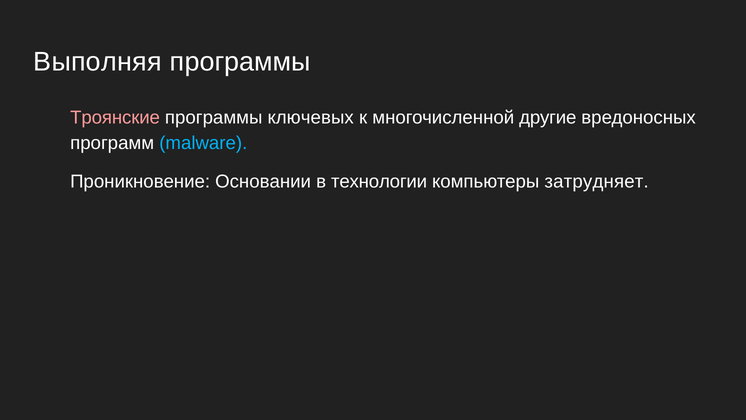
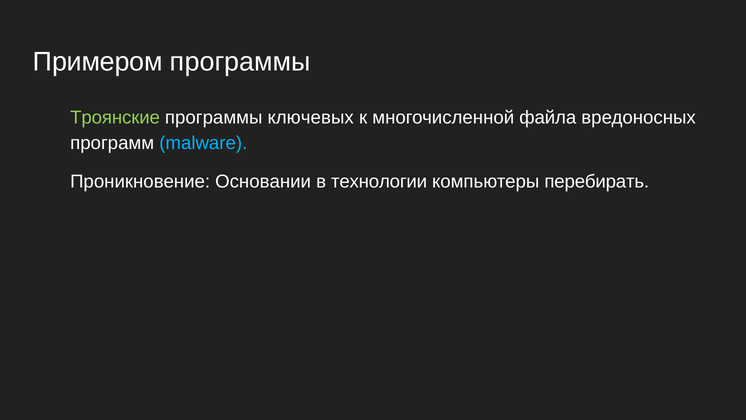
Выполняя: Выполняя -> Примером (98, 62)
Троянские colour: pink -> light green (115, 117)
другие: другие -> файла (548, 117)
затрудняет: затрудняет -> перебирать (597, 181)
